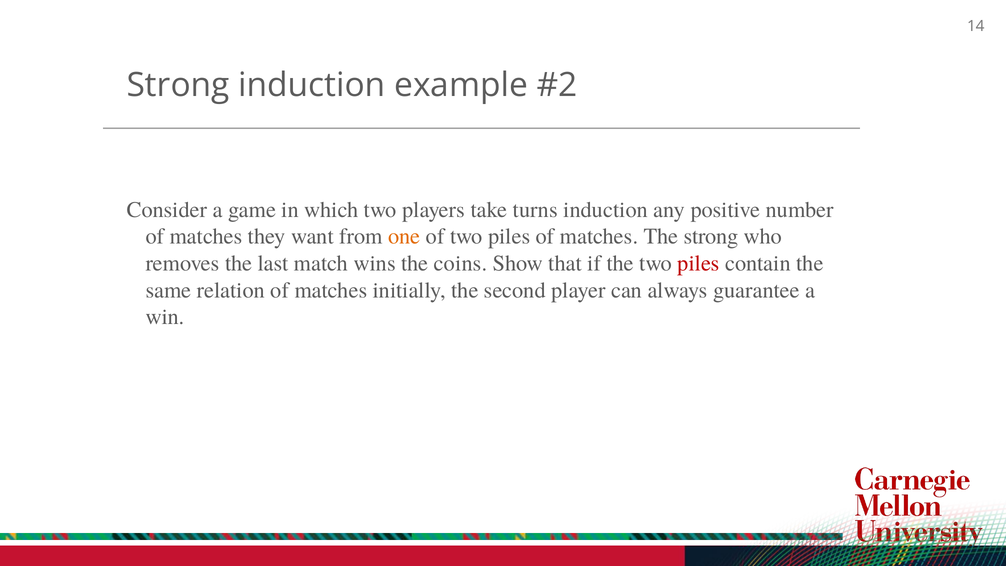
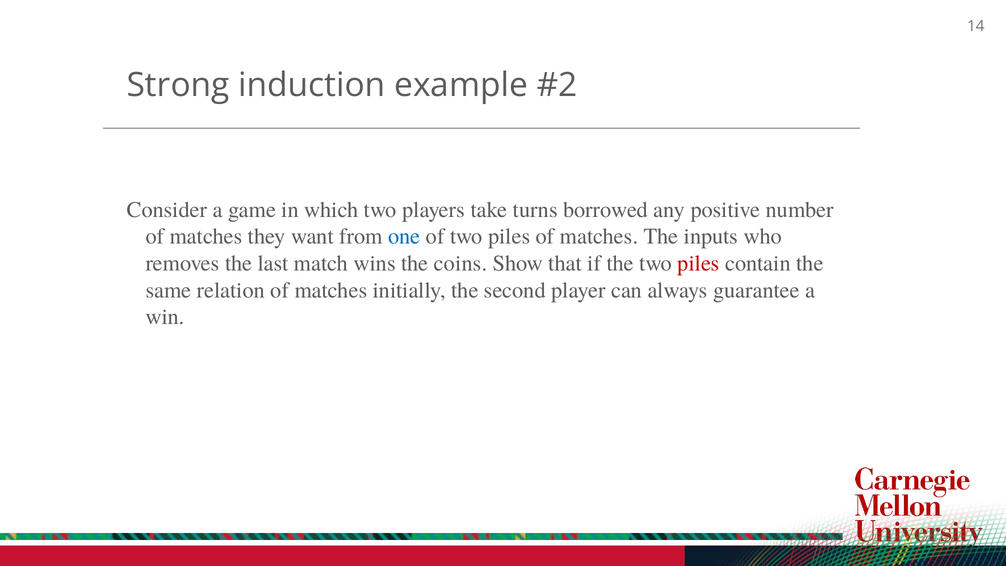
turns induction: induction -> borrowed (606, 210)
one colour: orange -> blue (404, 237)
The strong: strong -> inputs (711, 237)
